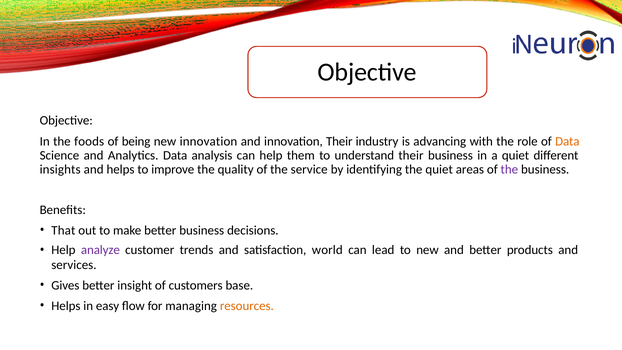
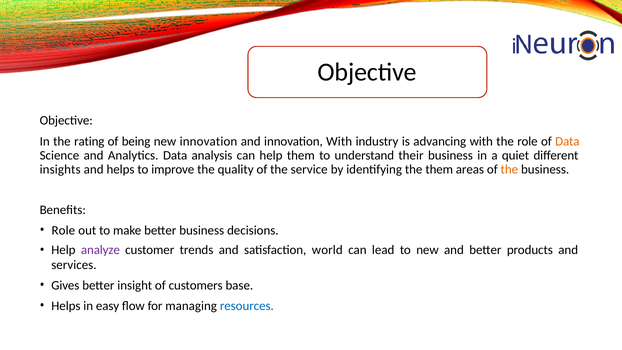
foods: foods -> rating (89, 141)
innovation Their: Their -> With (339, 141)
the quiet: quiet -> them (439, 169)
the colour: purple -> orange (509, 169)
That: That -> Role (63, 230)
resources colour: orange -> blue (247, 306)
